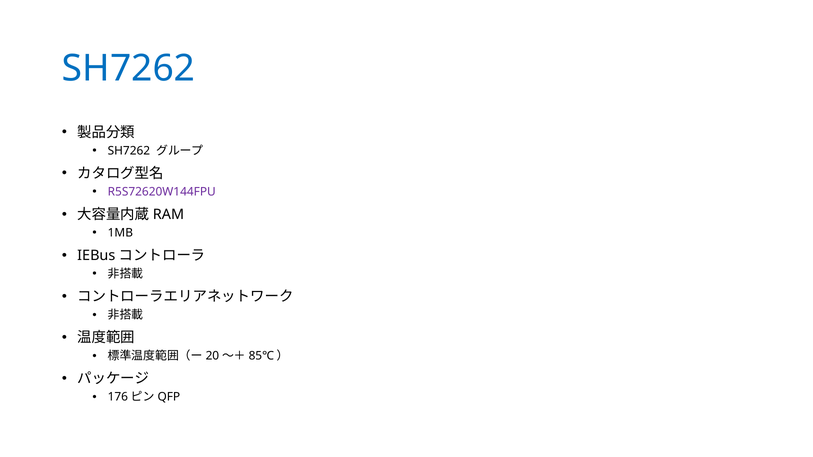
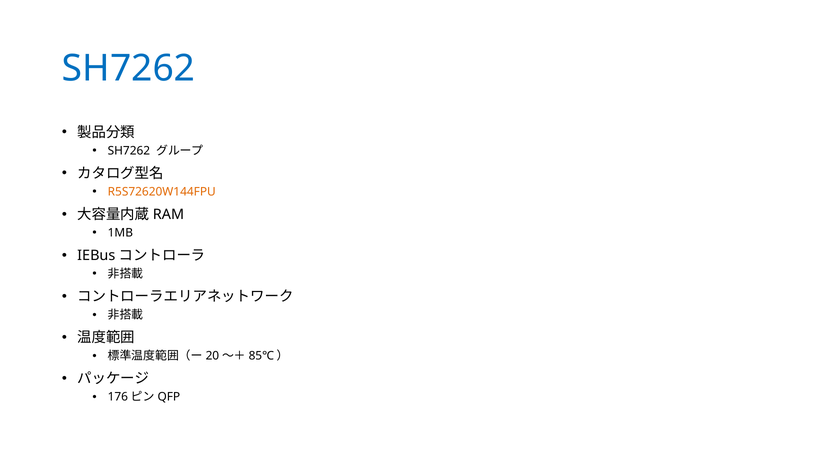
R5S72620W144FPU colour: purple -> orange (162, 192)
